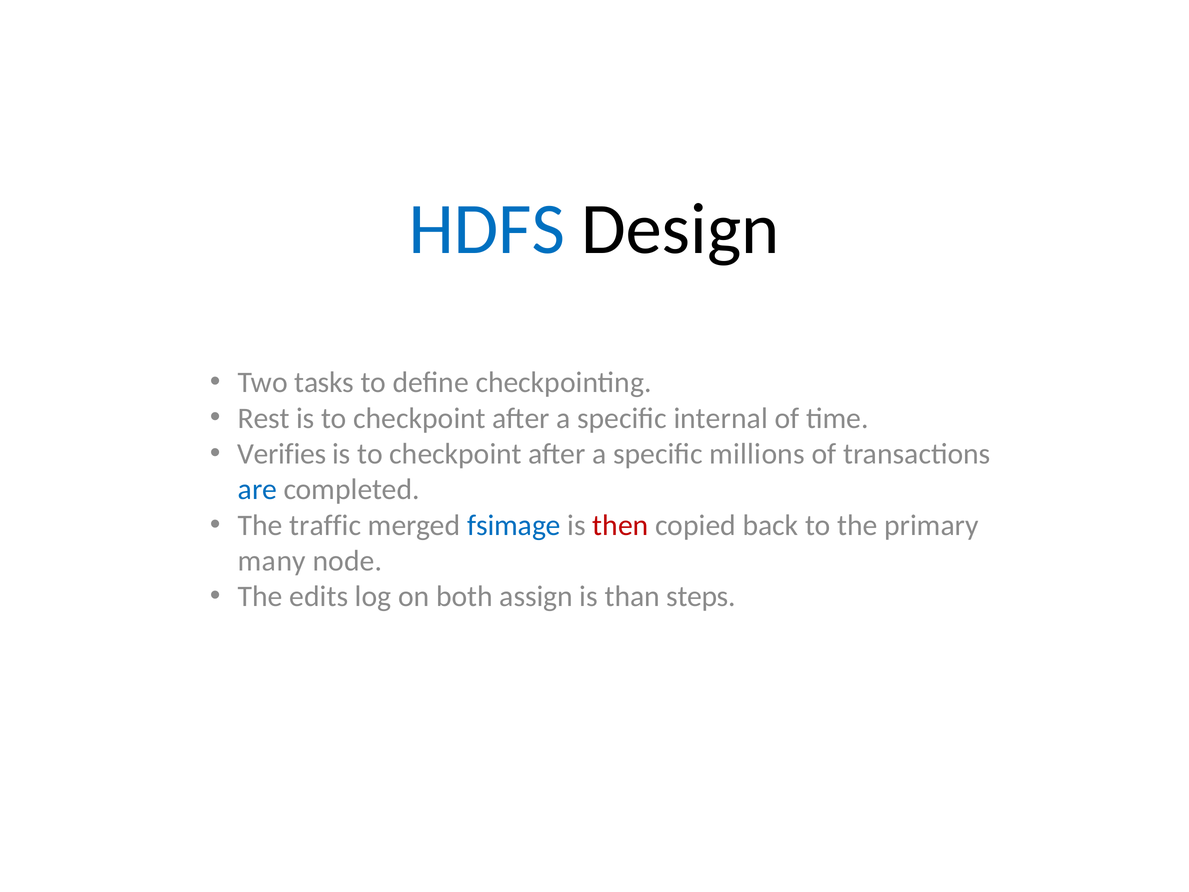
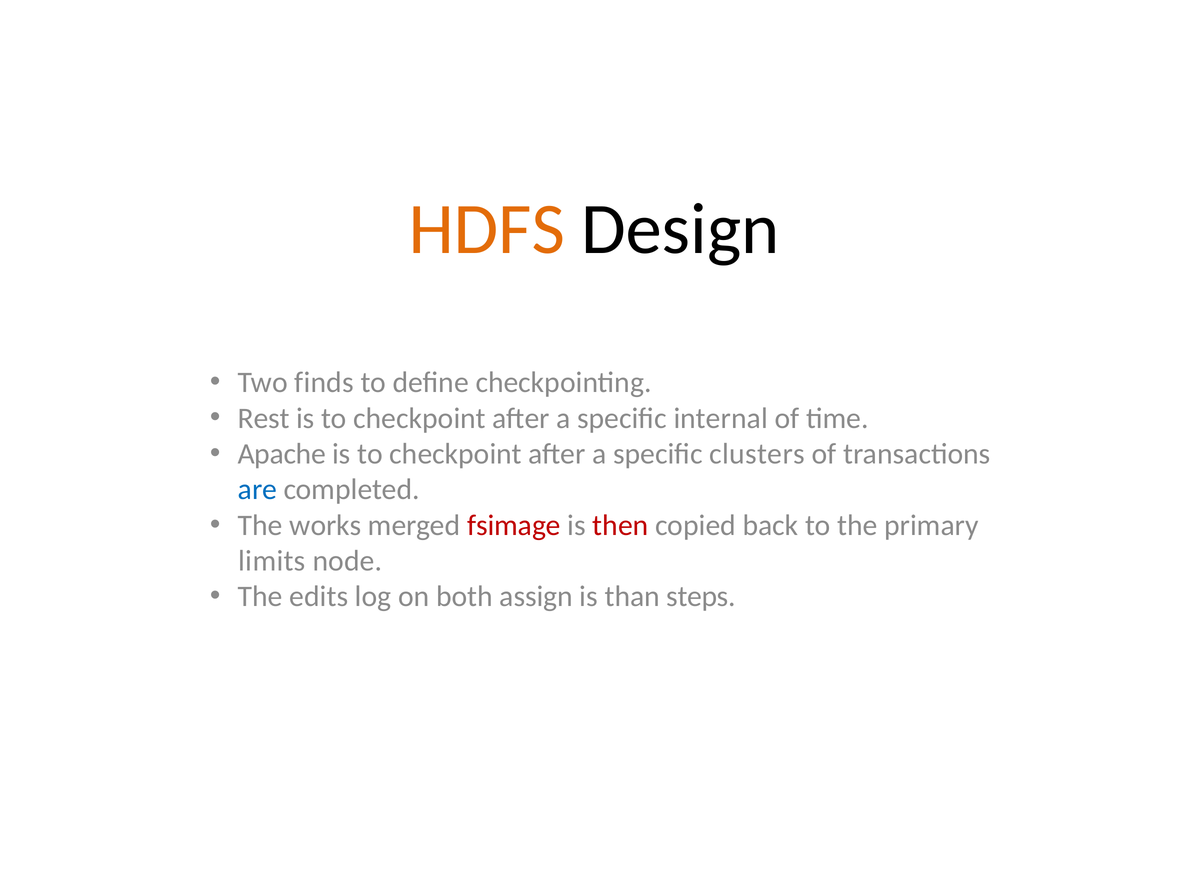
HDFS colour: blue -> orange (487, 229)
tasks: tasks -> finds (324, 382)
Verifies: Verifies -> Apache (282, 454)
millions: millions -> clusters (757, 454)
traffic: traffic -> works (325, 525)
fsimage colour: blue -> red (514, 525)
many: many -> limits (272, 561)
